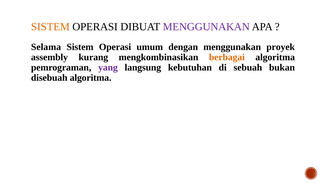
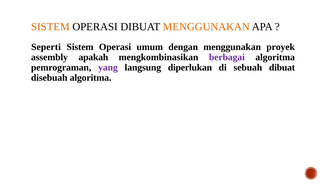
MENGGUNAKAN colour: purple -> orange (206, 27)
Selama: Selama -> Seperti (46, 47)
kurang: kurang -> apakah (93, 57)
berbagai colour: orange -> purple (227, 57)
kebutuhan: kebutuhan -> diperlukan (190, 67)
sebuah bukan: bukan -> dibuat (282, 67)
